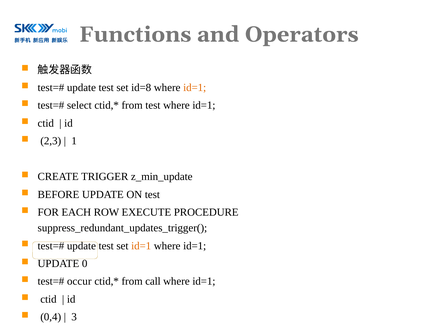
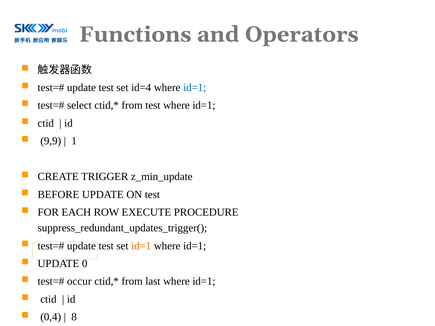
id=8: id=8 -> id=4 (141, 88)
id=1 colour: orange -> blue (195, 88)
2,3: 2,3 -> 9,9 (51, 141)
call: call -> last (153, 282)
3: 3 -> 8 (74, 317)
